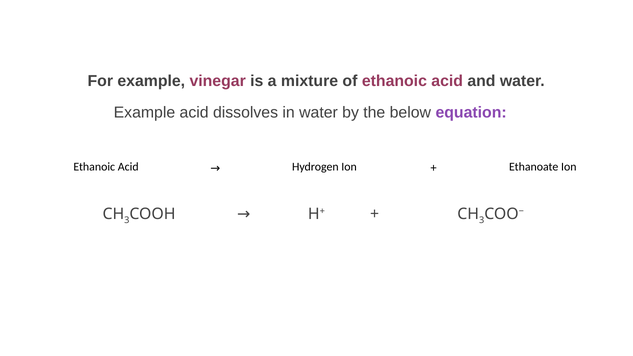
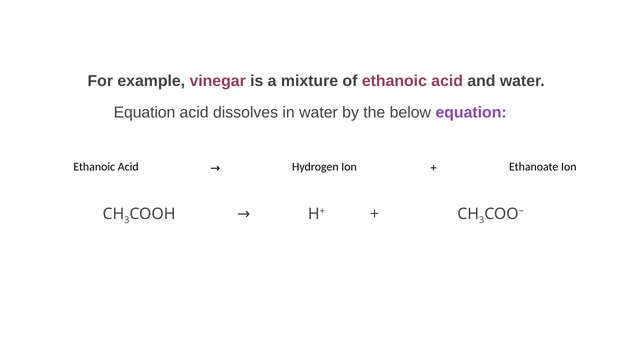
Example: Example -> Equation (145, 113)
